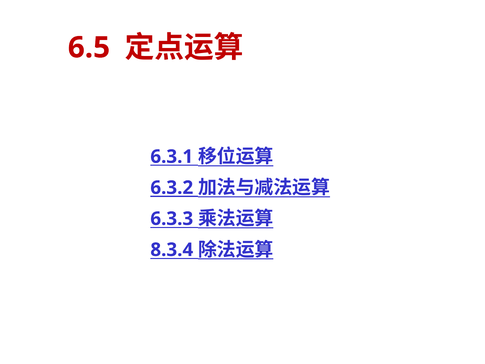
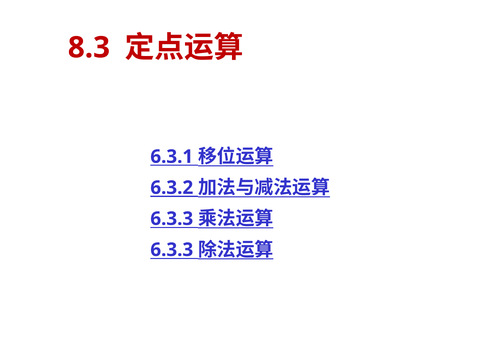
6.5: 6.5 -> 8.3 (89, 48)
8.3.4: 8.3.4 -> 6.3.3 (172, 250)
